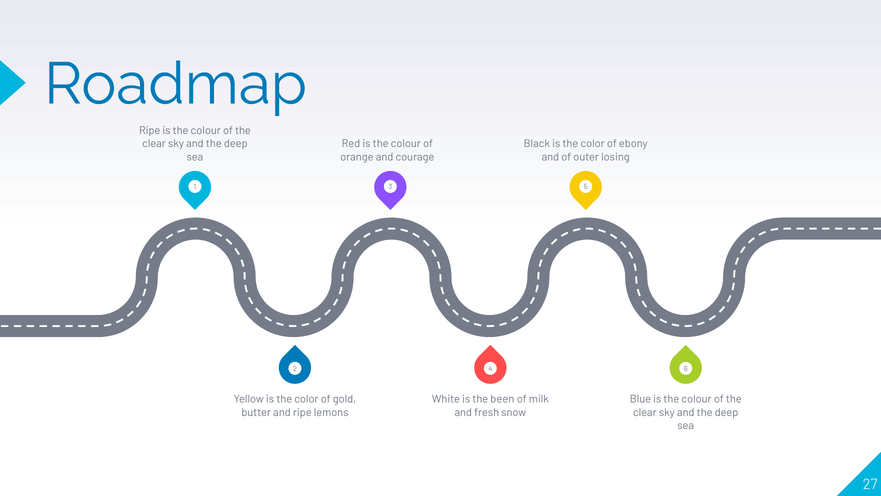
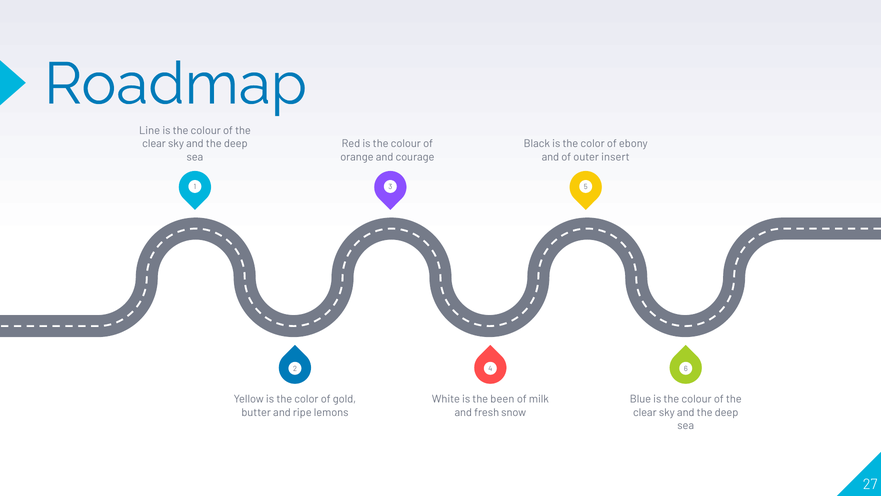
Ripe: Ripe -> Line (150, 130)
losing: losing -> insert (615, 157)
